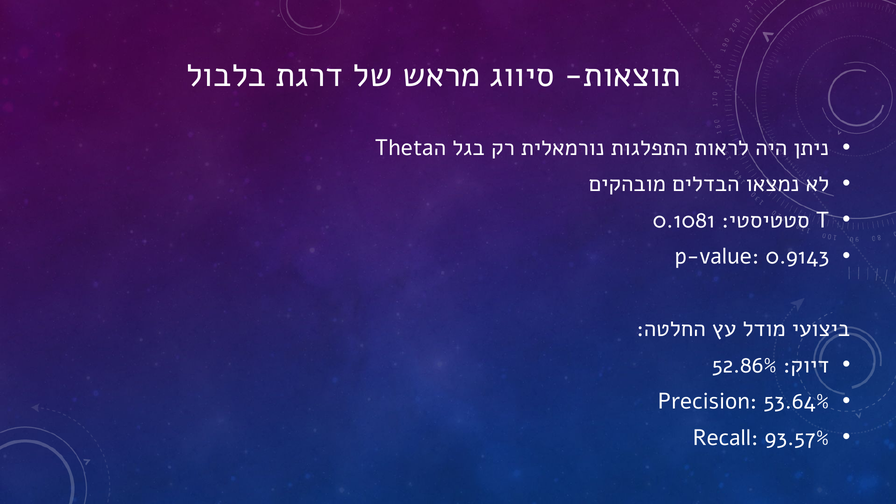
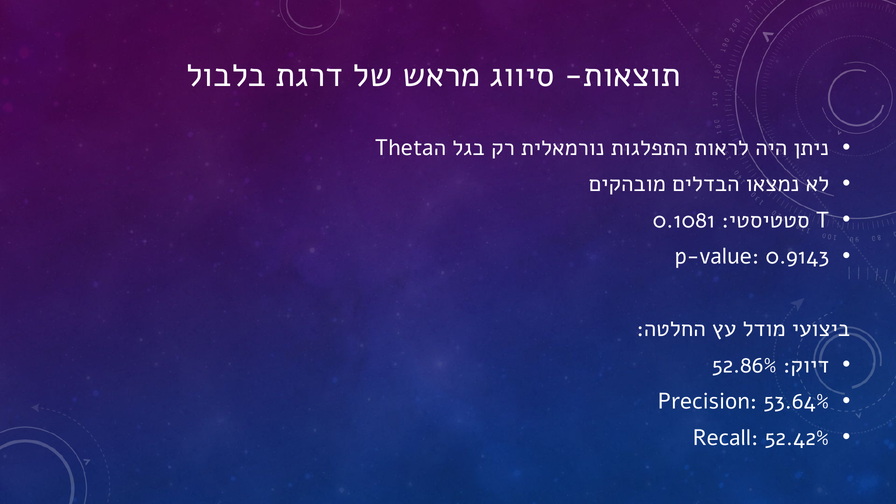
93.57%: 93.57% -> 52.42% (797, 438)
